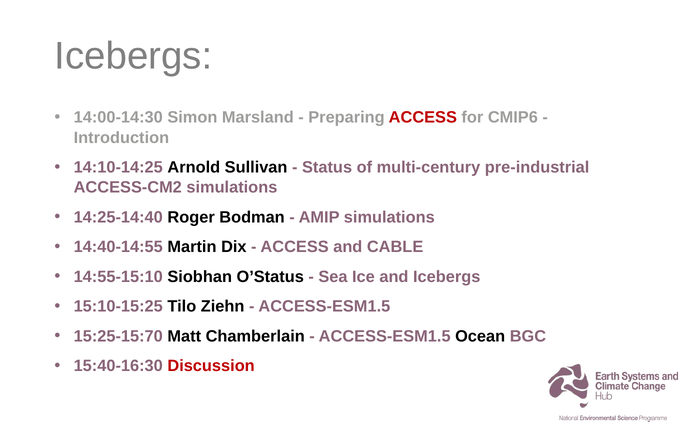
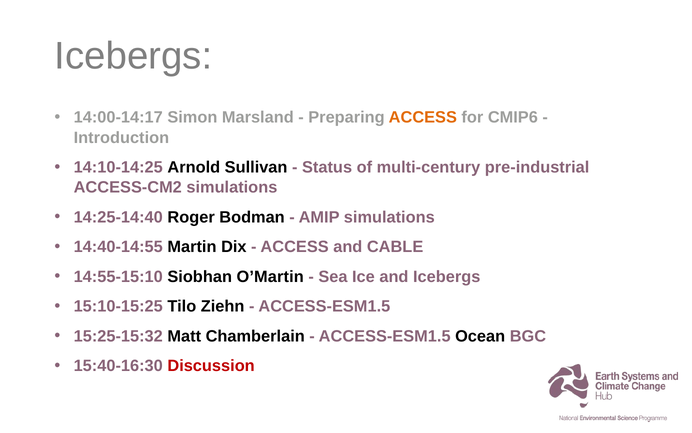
14:00-14:30: 14:00-14:30 -> 14:00-14:17 (118, 117)
ACCESS colour: red -> orange (423, 117)
O’Status: O’Status -> O’Martin (270, 276)
15:25-15:70: 15:25-15:70 -> 15:25-15:32 (118, 336)
